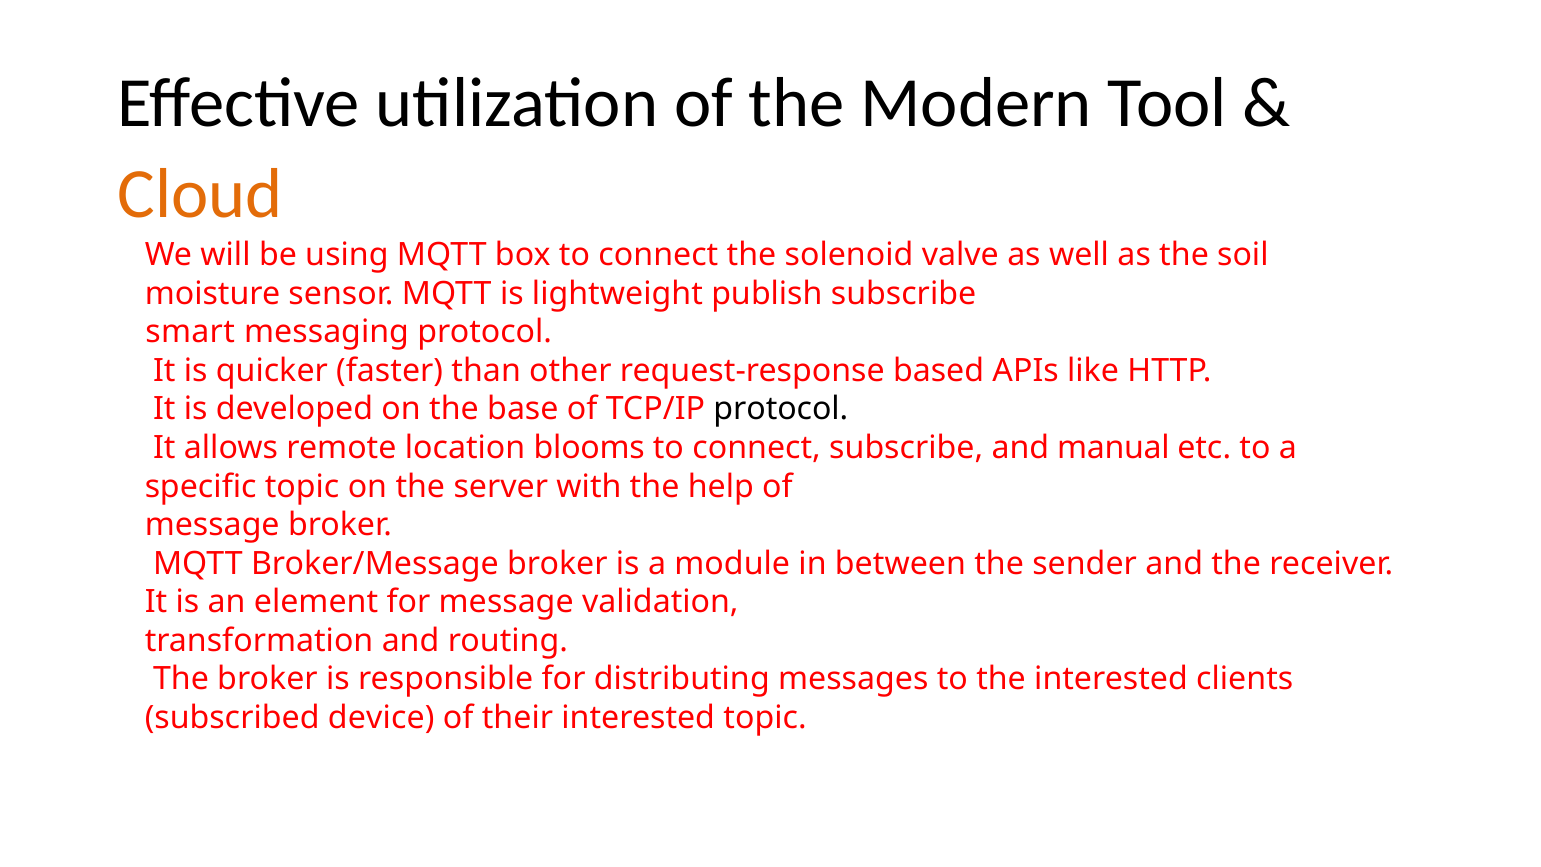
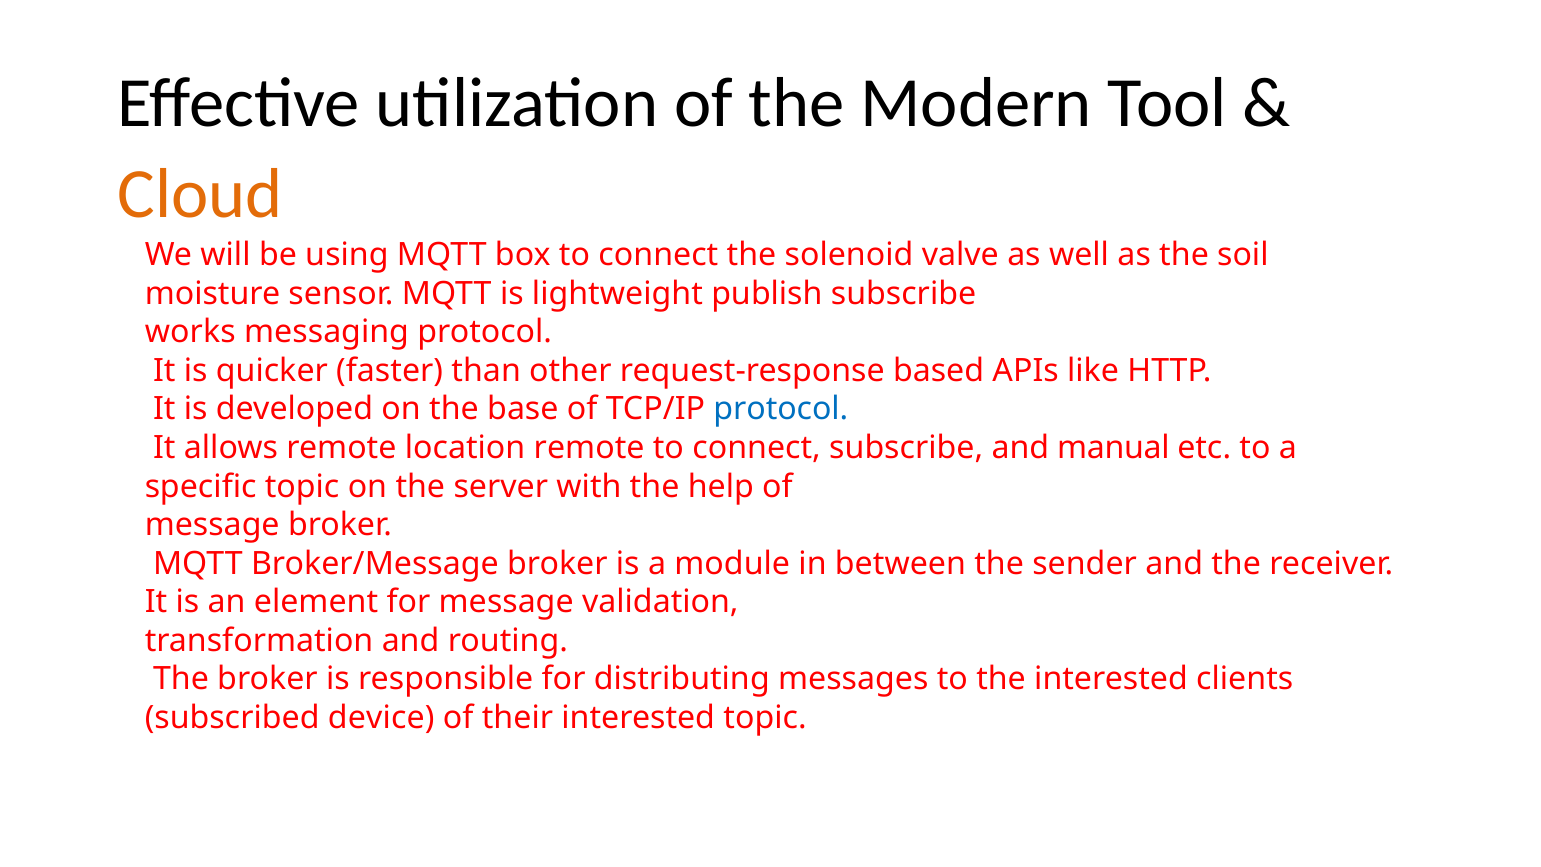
smart: smart -> works (190, 332)
protocol colour: black -> blue (781, 409)
location blooms: blooms -> remote (589, 448)
